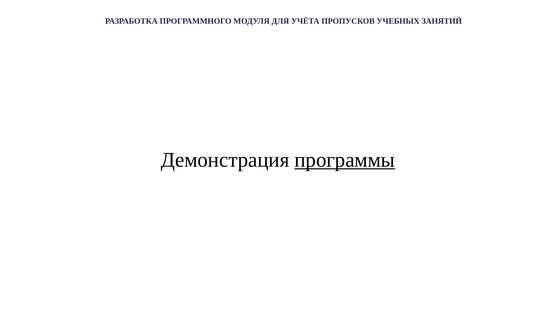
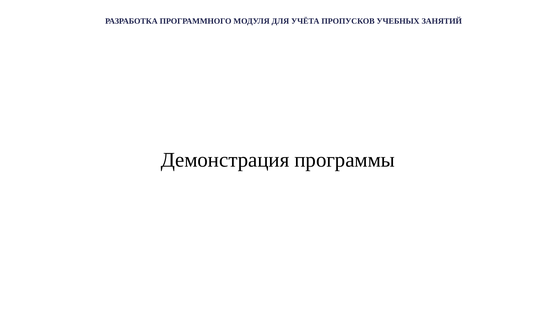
программы underline: present -> none (345, 160)
